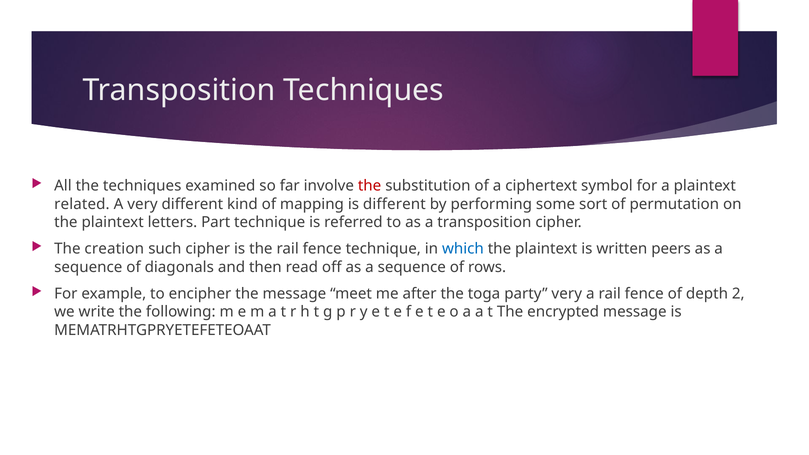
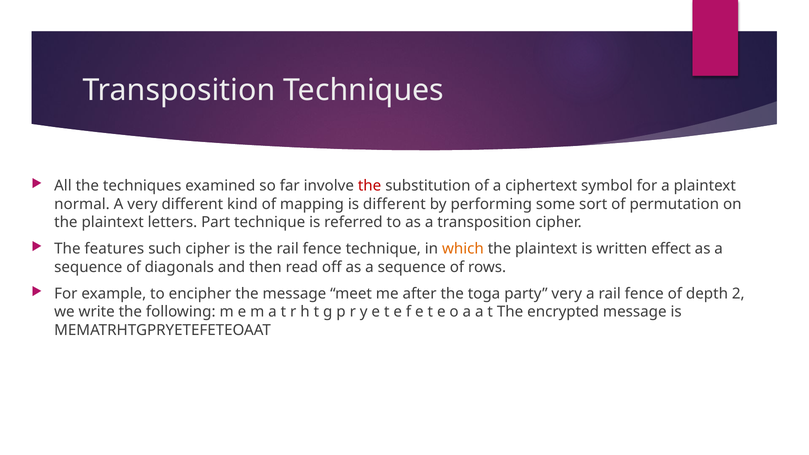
related: related -> normal (82, 204)
creation: creation -> features (114, 249)
which colour: blue -> orange (463, 249)
peers: peers -> effect (671, 249)
